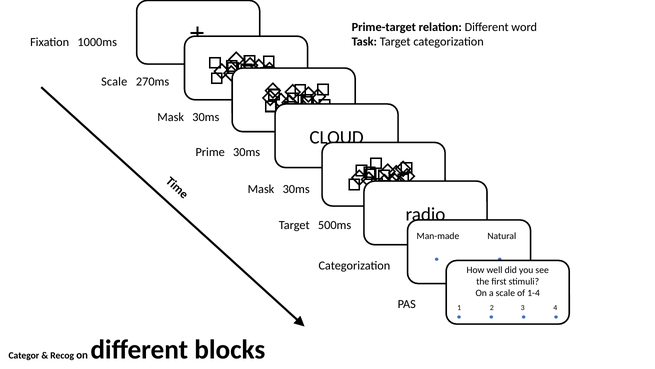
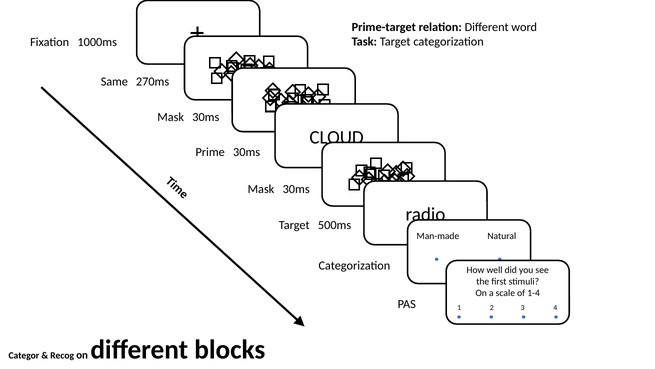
Scale: Scale -> Same (114, 82)
